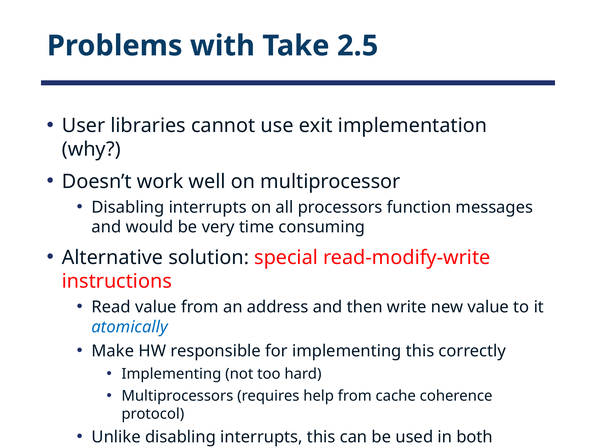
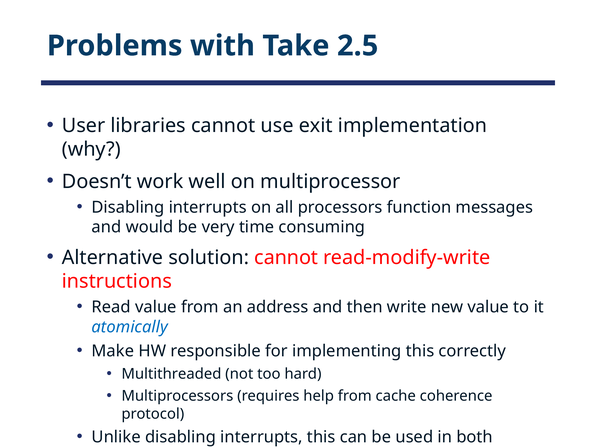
solution special: special -> cannot (286, 258)
Implementing: Implementing -> Multithreaded (171, 374)
